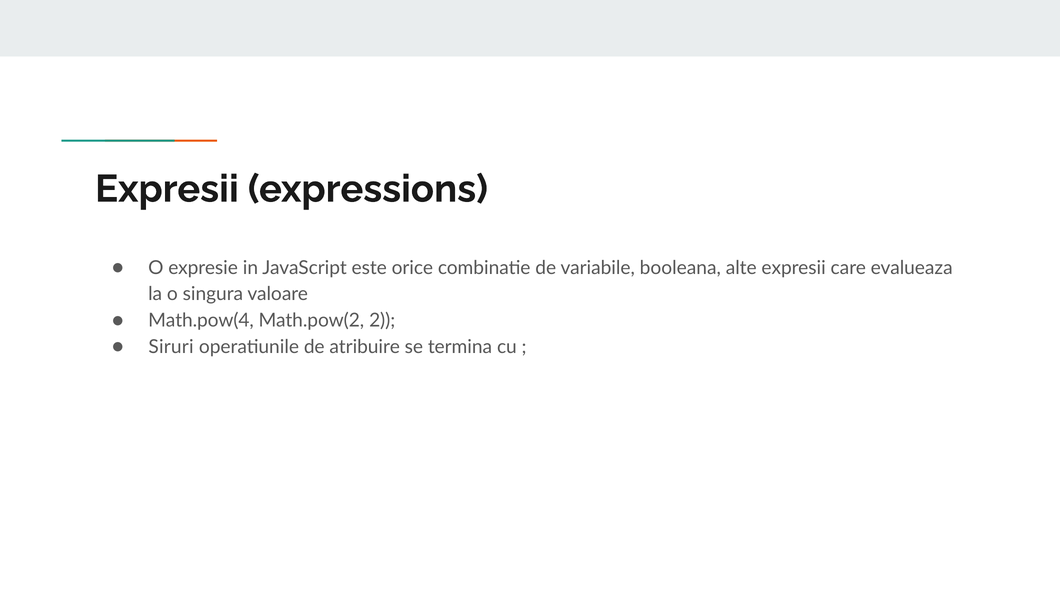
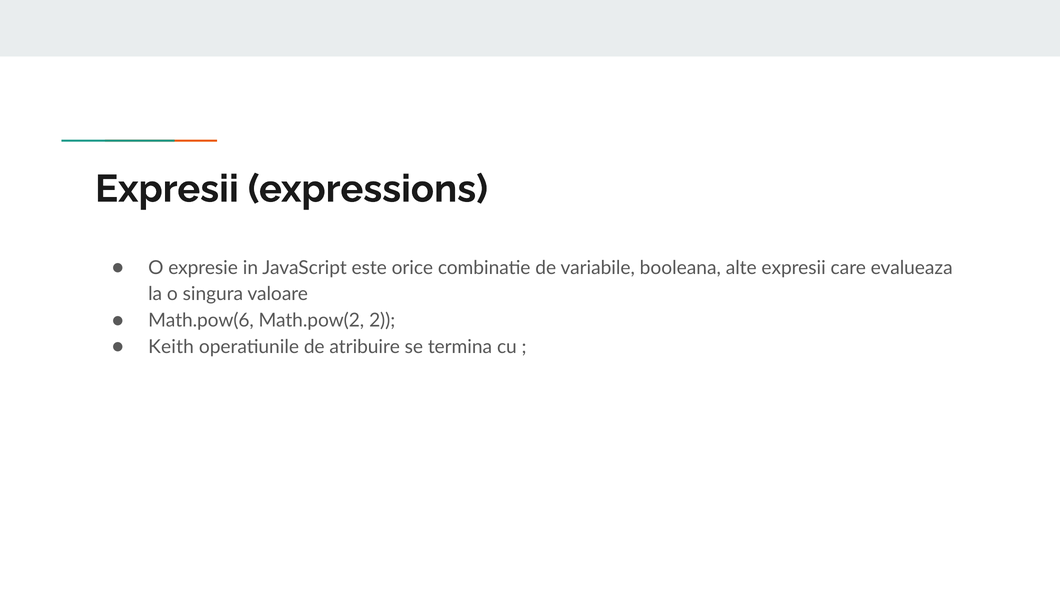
Math.pow(4: Math.pow(4 -> Math.pow(6 (201, 321)
Siruri: Siruri -> Keith (171, 347)
